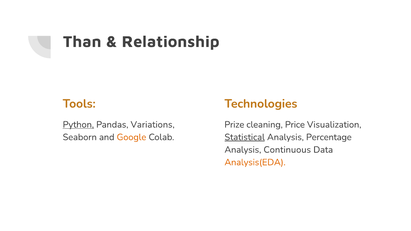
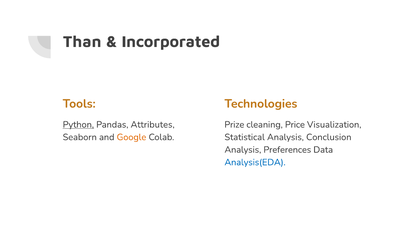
Relationship: Relationship -> Incorporated (171, 42)
Variations: Variations -> Attributes (153, 125)
Statistical underline: present -> none (245, 137)
Percentage: Percentage -> Conclusion (329, 137)
Continuous: Continuous -> Preferences (287, 150)
Analysis(EDA colour: orange -> blue (255, 162)
